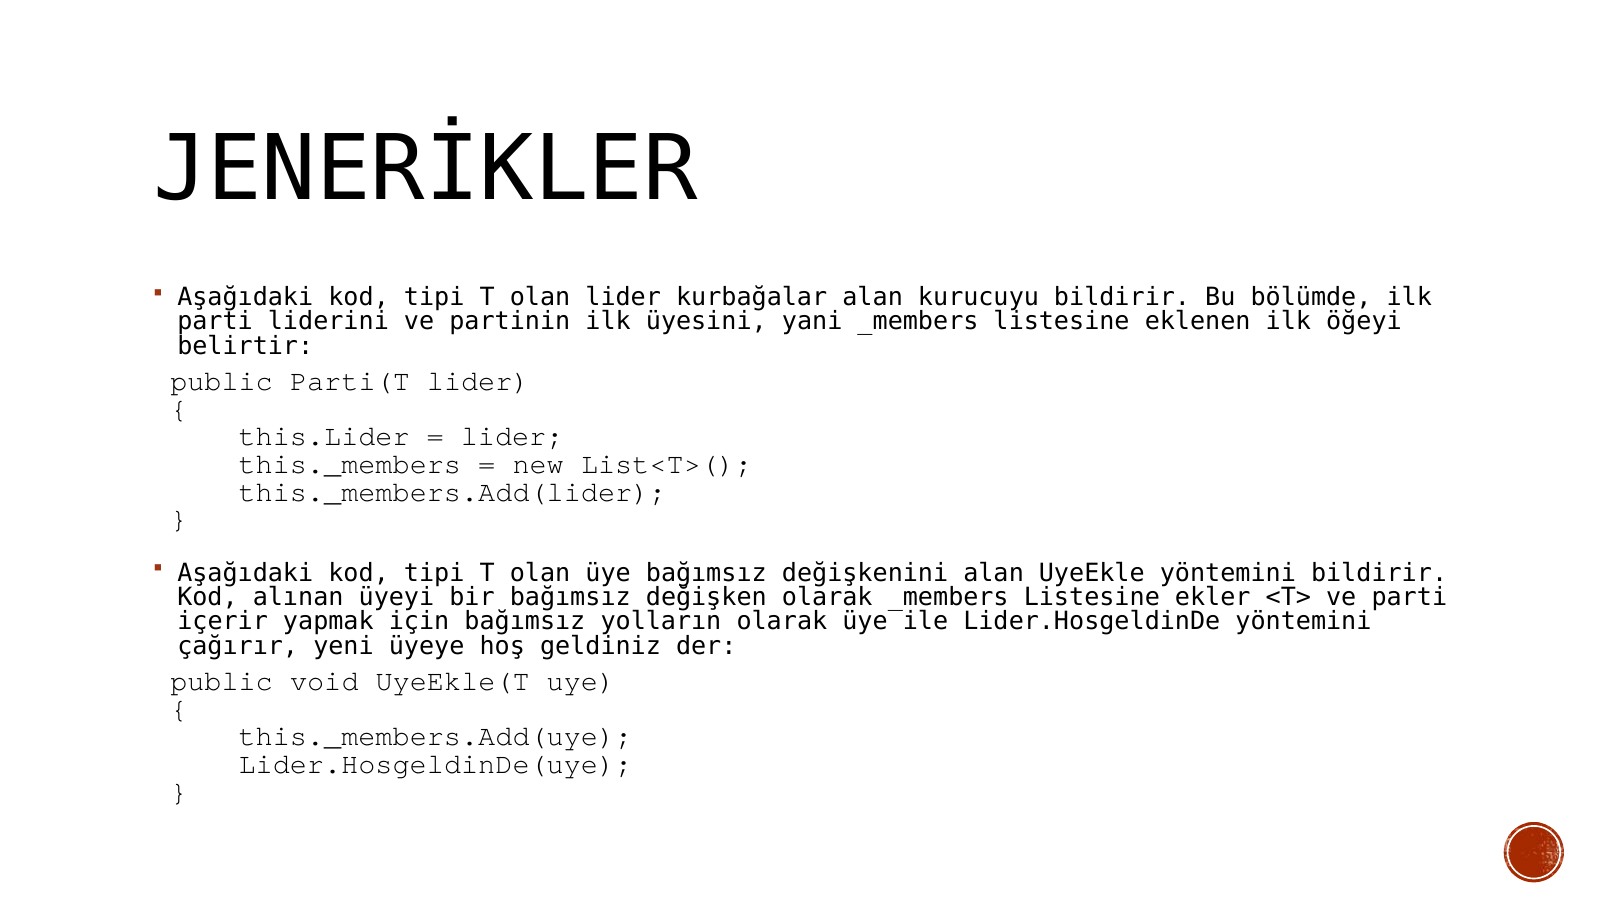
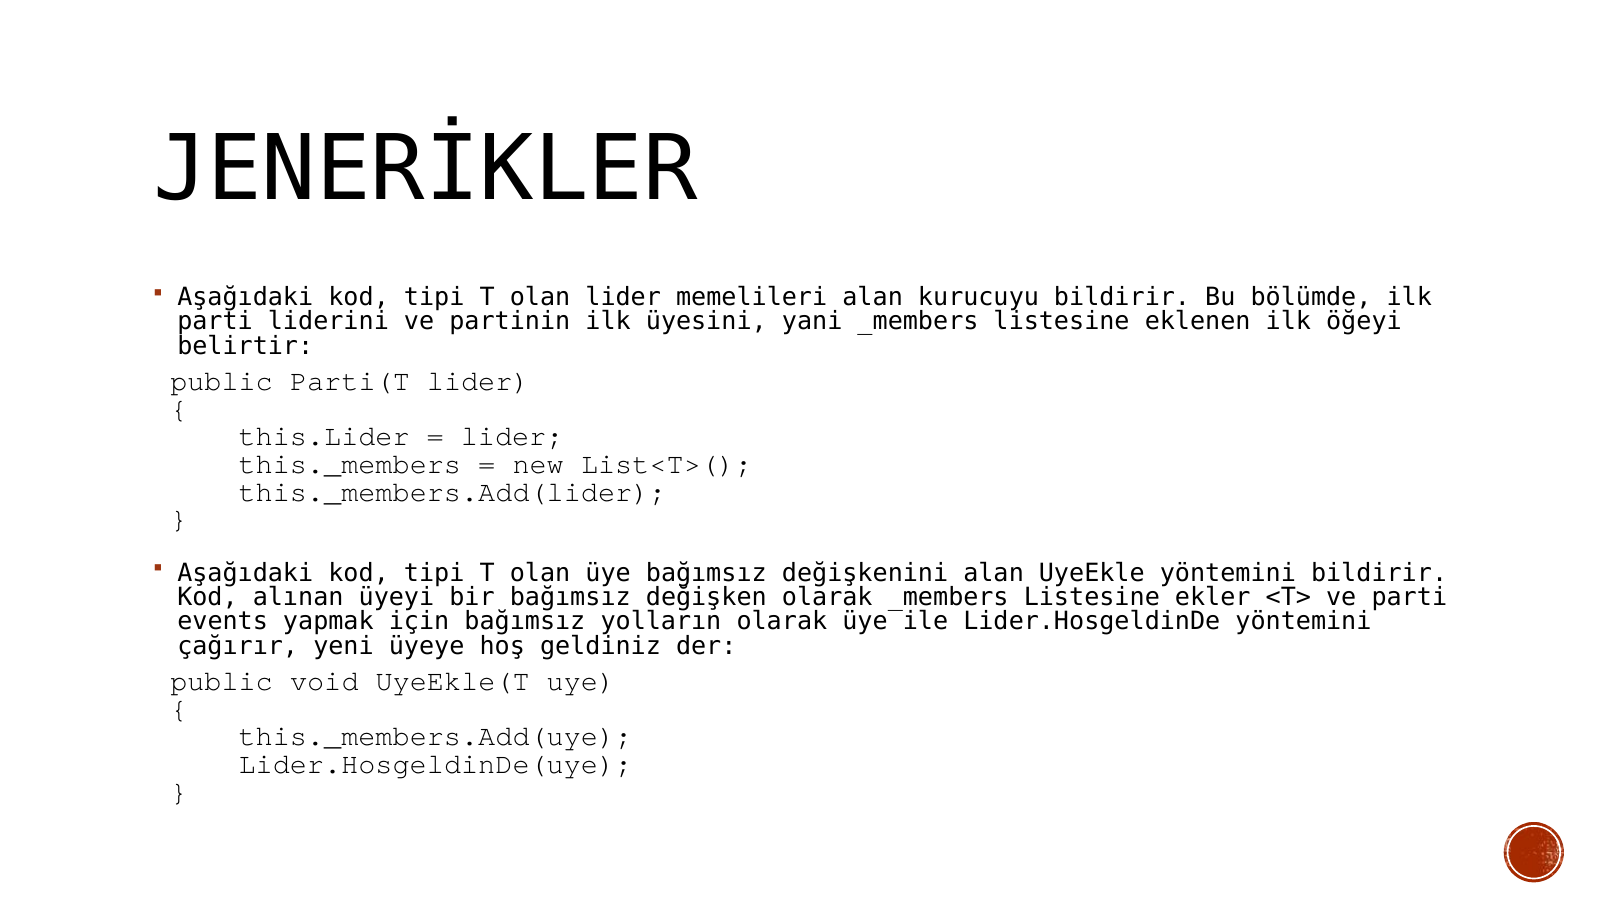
kurbağalar: kurbağalar -> memelileri (752, 297)
içerir: içerir -> events (223, 621)
